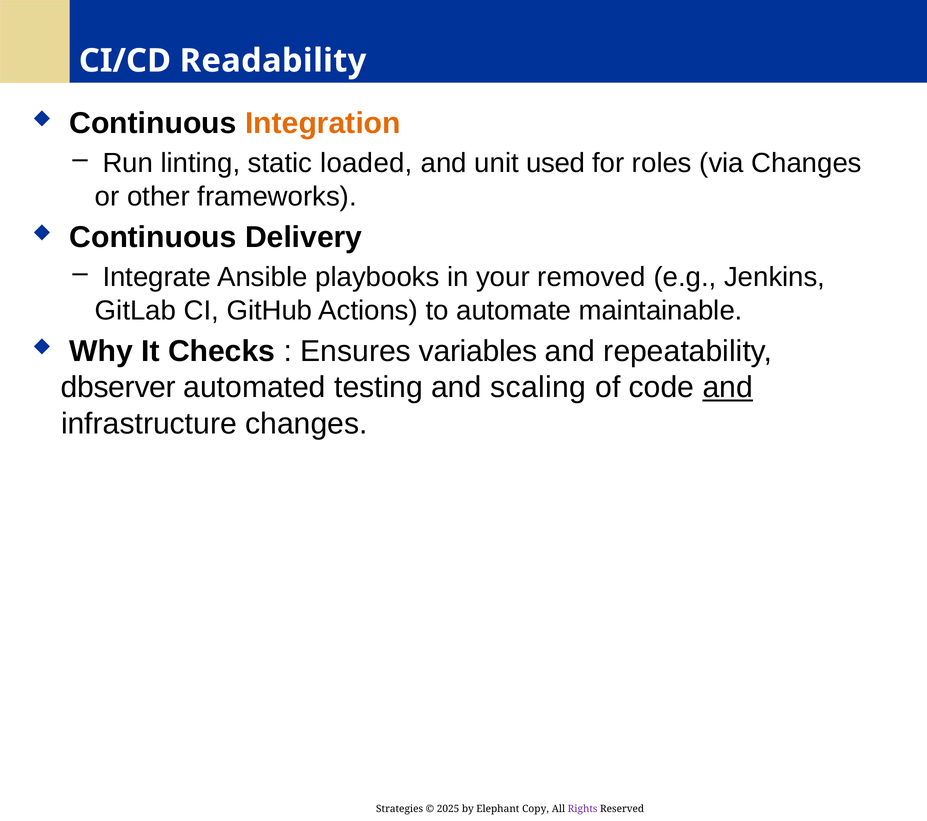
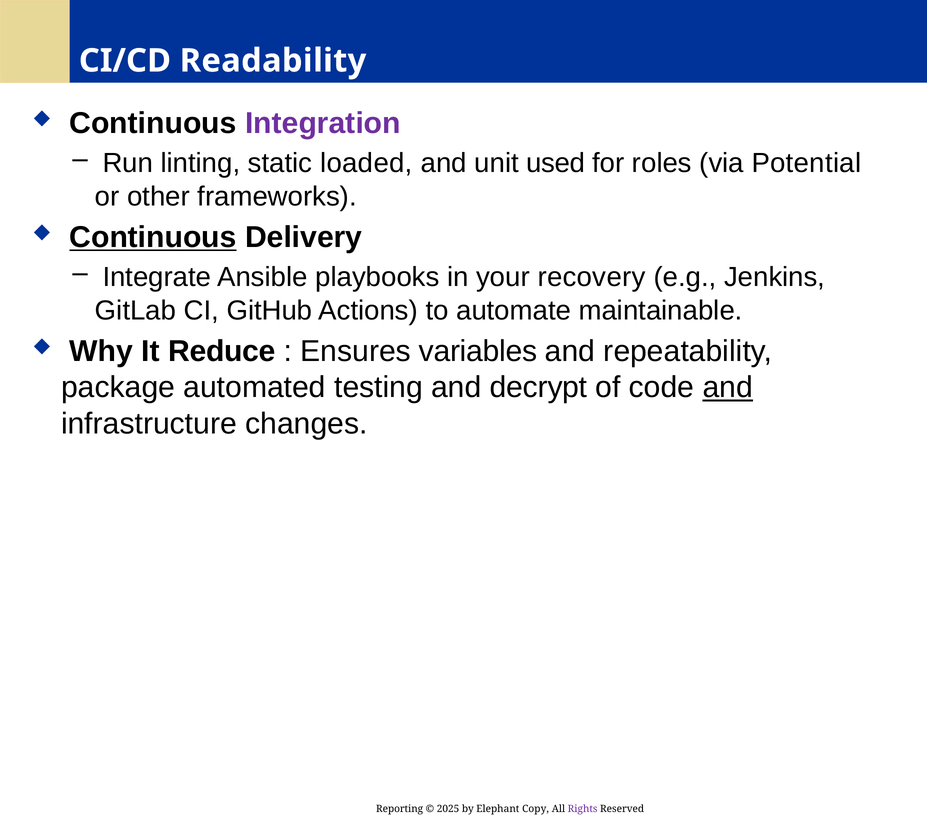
Integration colour: orange -> purple (323, 123)
via Changes: Changes -> Potential (806, 163)
Continuous underline: none -> present (153, 237)
removed: removed -> recovery (592, 277)
Checks: Checks -> Reduce (222, 351)
dbserver: dbserver -> package (118, 387)
scaling: scaling -> decrypt (539, 387)
Strategies: Strategies -> Reporting (400, 809)
